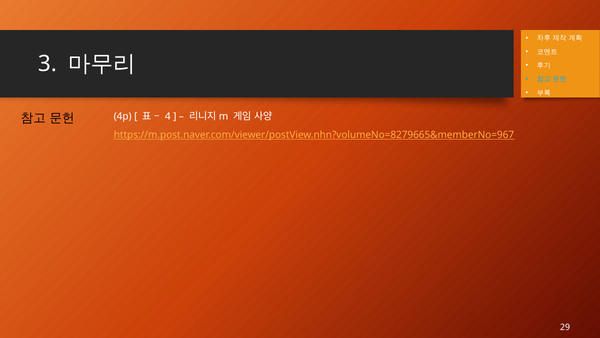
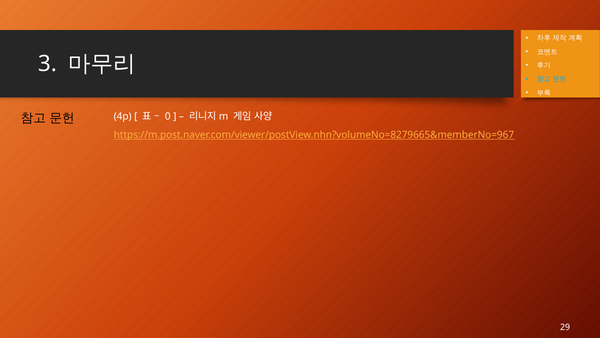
4: 4 -> 0 (168, 116)
